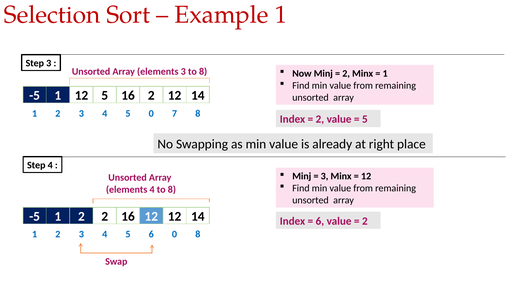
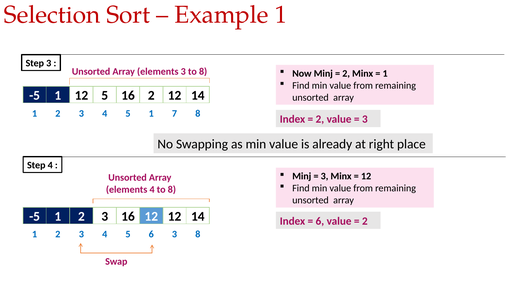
5 0: 0 -> 1 (151, 114)
5: 5 -> 3 (365, 119)
2: 2 -> 3 (105, 217)
6 0: 0 -> 3 (175, 235)
